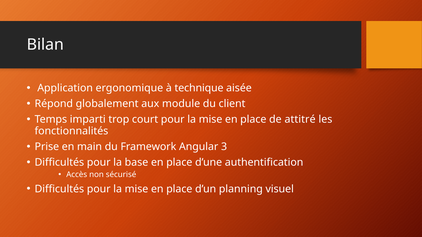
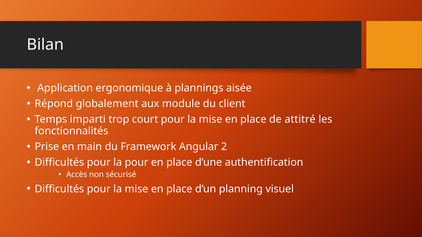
technique: technique -> plannings (199, 88)
3: 3 -> 2 (224, 147)
la base: base -> pour (137, 163)
